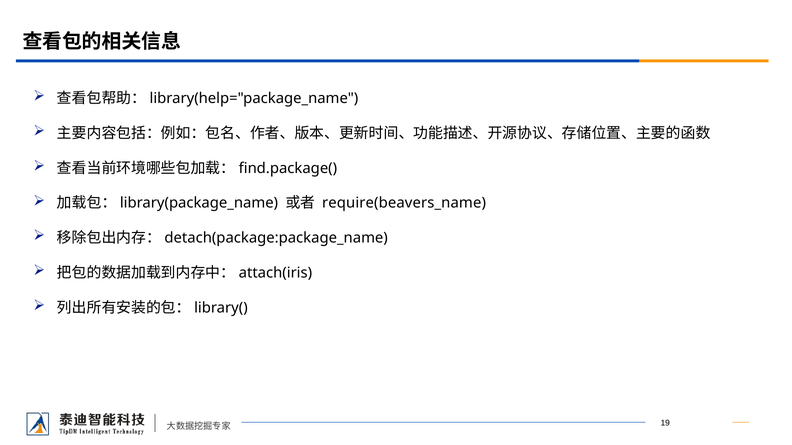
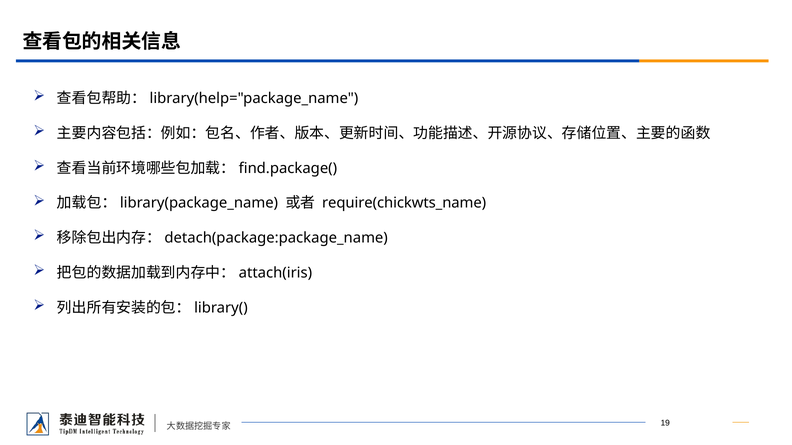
require(beavers_name: require(beavers_name -> require(chickwts_name (404, 203)
